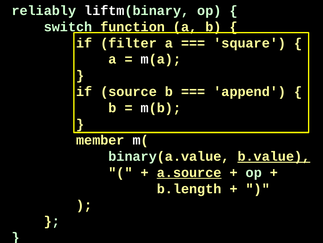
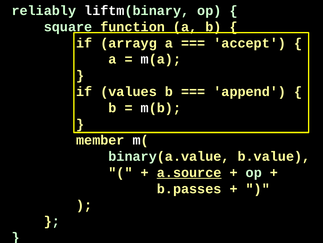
switch: switch -> square (68, 27)
filter: filter -> arrayg (129, 43)
square: square -> accept (250, 43)
source: source -> values (129, 91)
b.value underline: present -> none (274, 156)
b.length: b.length -> b.passes (189, 188)
